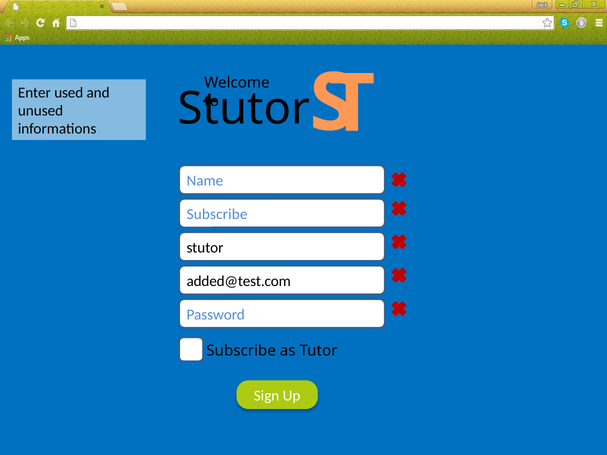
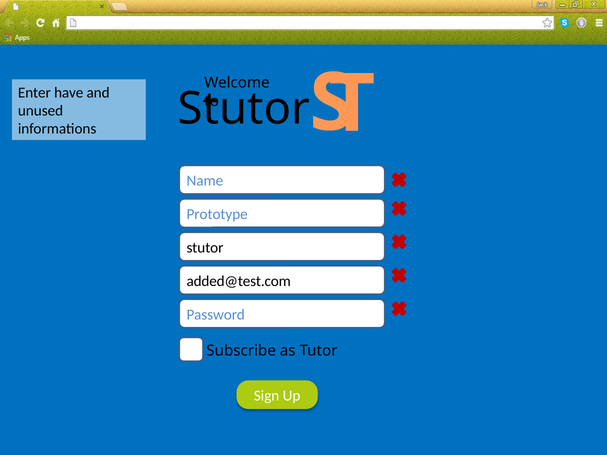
used: used -> have (69, 93)
Subscribe: Subscribe -> Prototype (217, 214)
